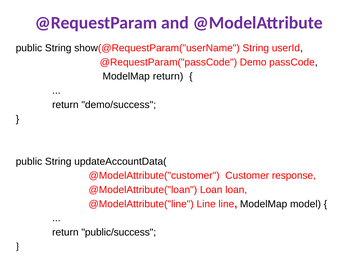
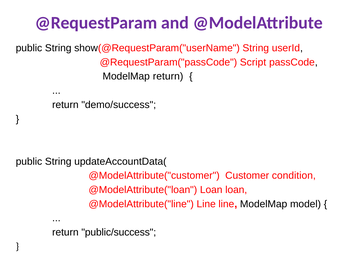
Demo: Demo -> Script (253, 62)
response: response -> condition (294, 176)
